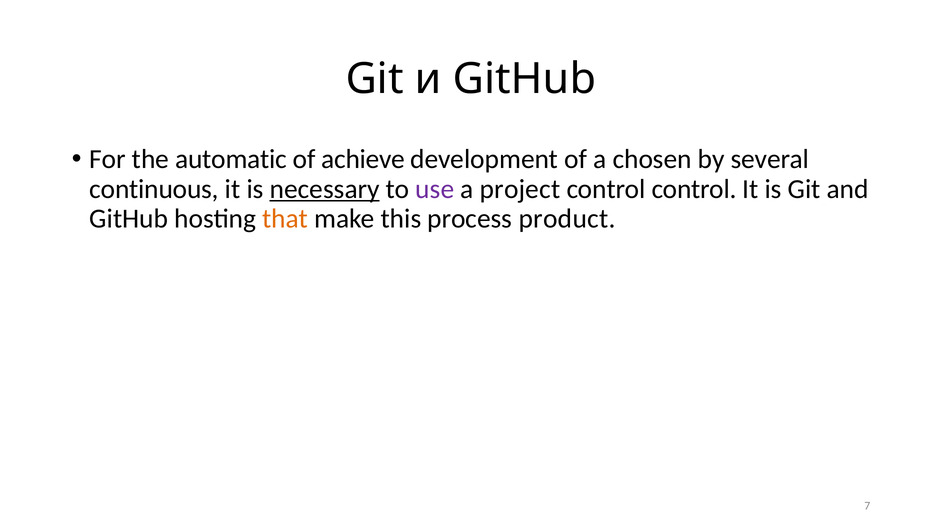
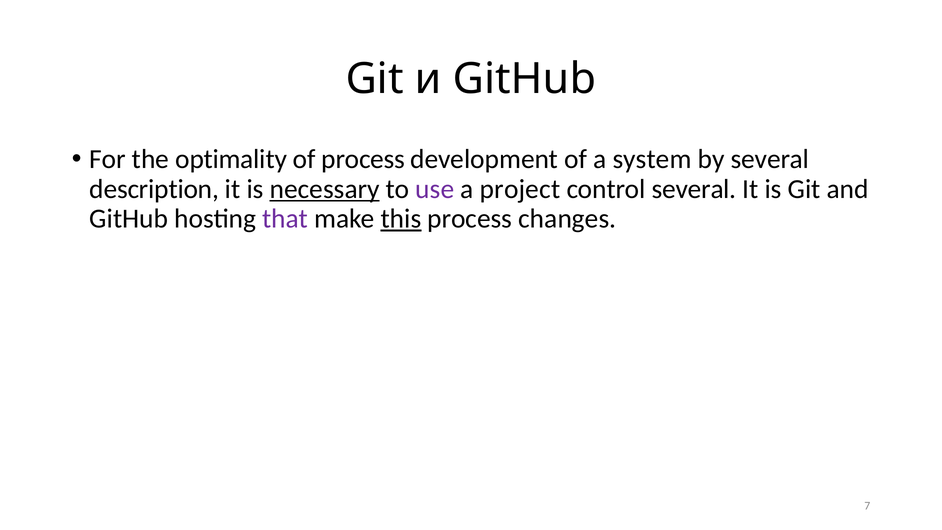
automatic: automatic -> optimality (231, 159)
of achieve: achieve -> process (363, 159)
chosen: chosen -> system (652, 159)
continuous: continuous -> description (154, 189)
control control: control -> several (694, 189)
that colour: orange -> purple (285, 219)
this underline: none -> present (401, 219)
product: product -> changes (567, 219)
